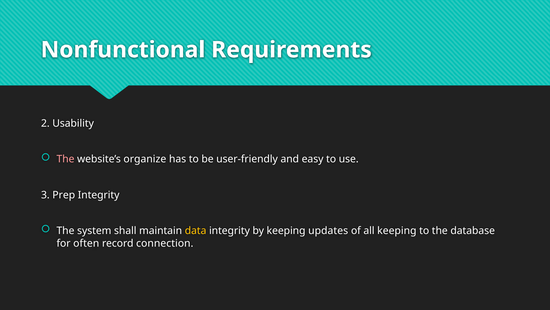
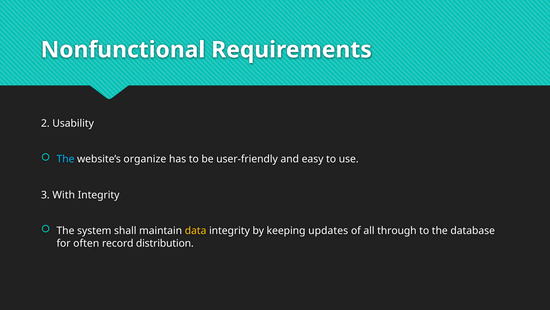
The colour: pink -> light blue (65, 159)
Prep: Prep -> With (64, 195)
all keeping: keeping -> through (397, 230)
connection: connection -> distribution (165, 243)
